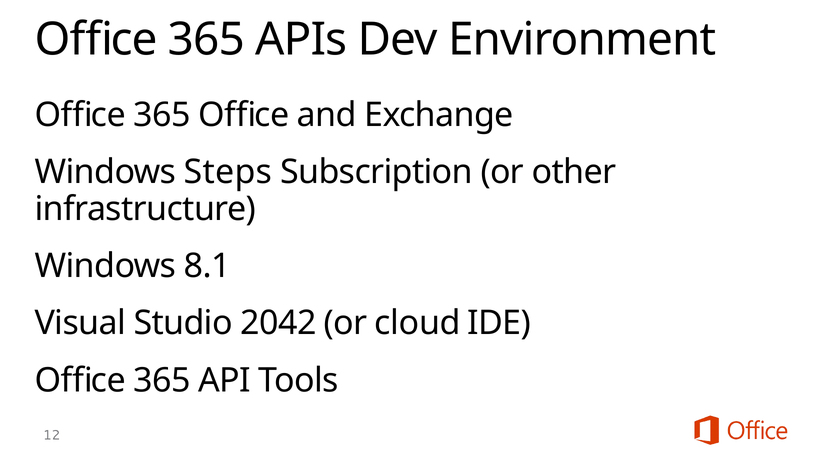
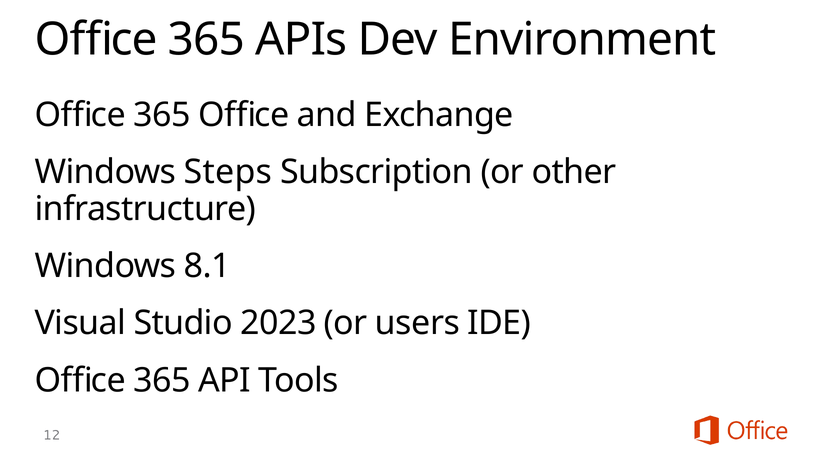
2042: 2042 -> 2023 (278, 323)
cloud: cloud -> users (417, 323)
